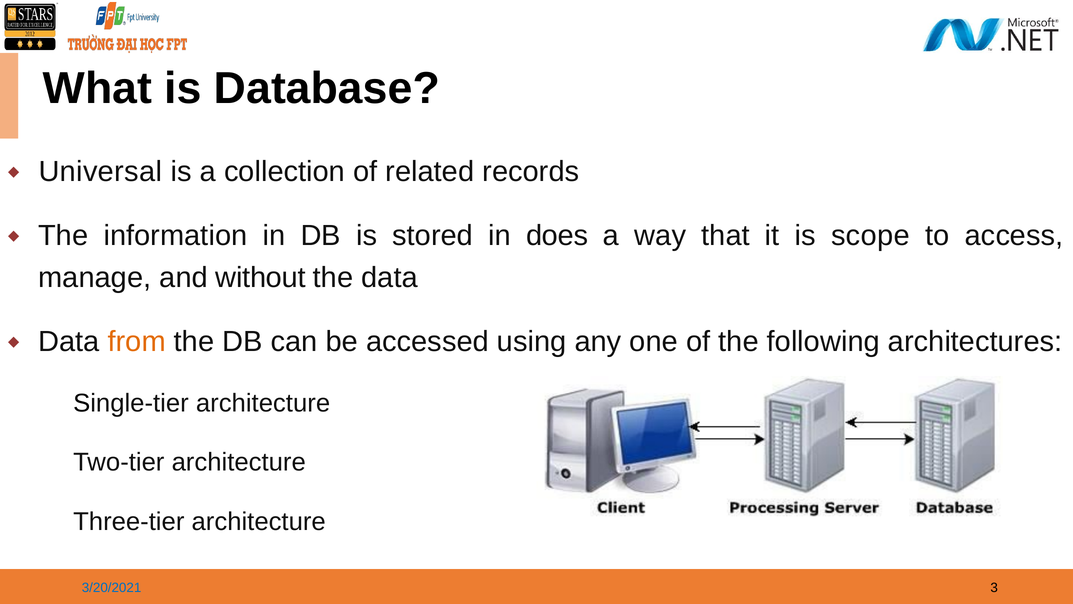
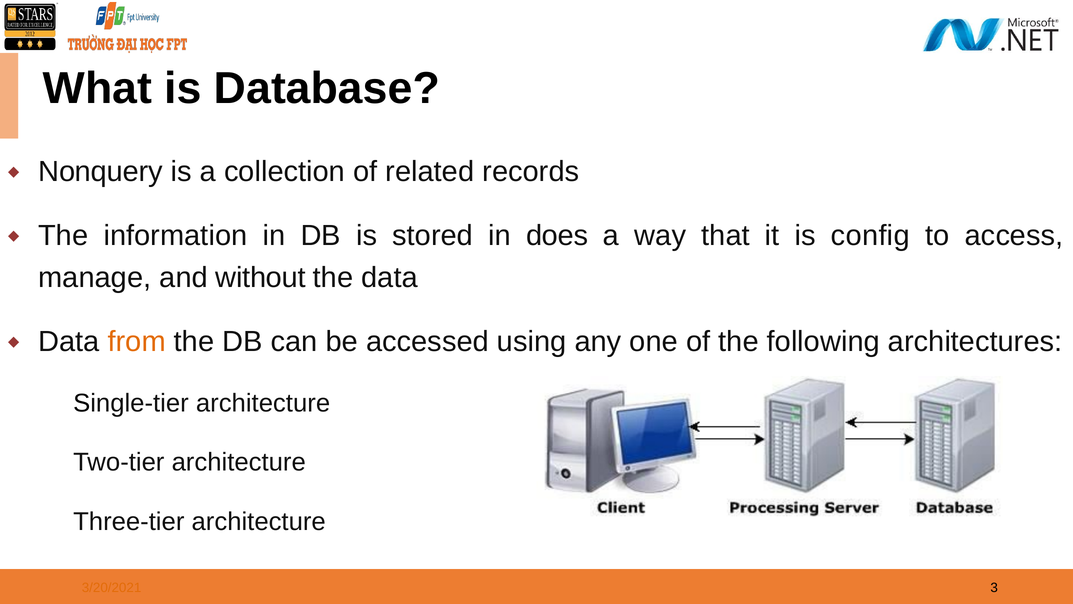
Universal: Universal -> Nonquery (101, 171)
scope: scope -> config (870, 236)
3/20/2021 colour: blue -> orange (112, 587)
